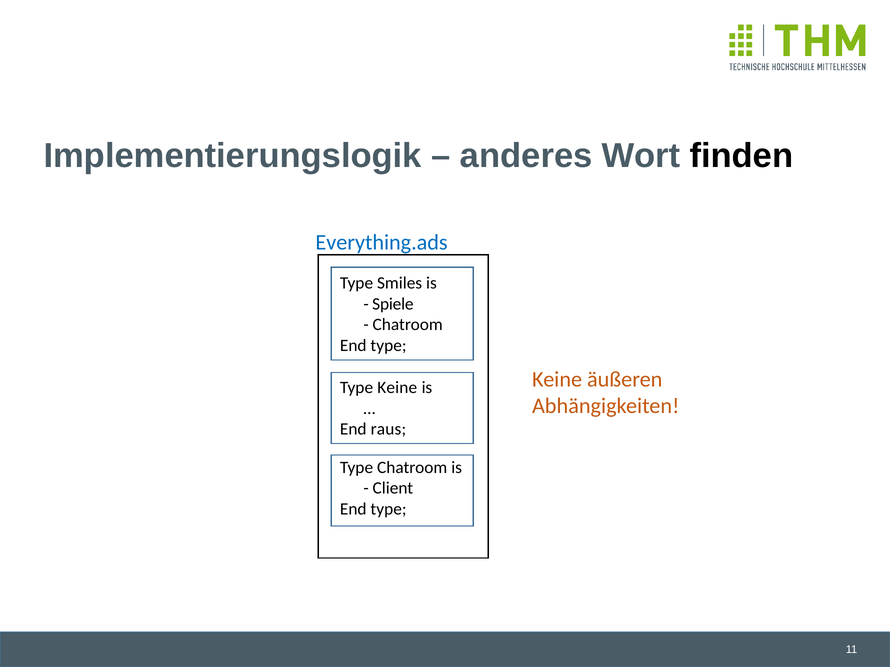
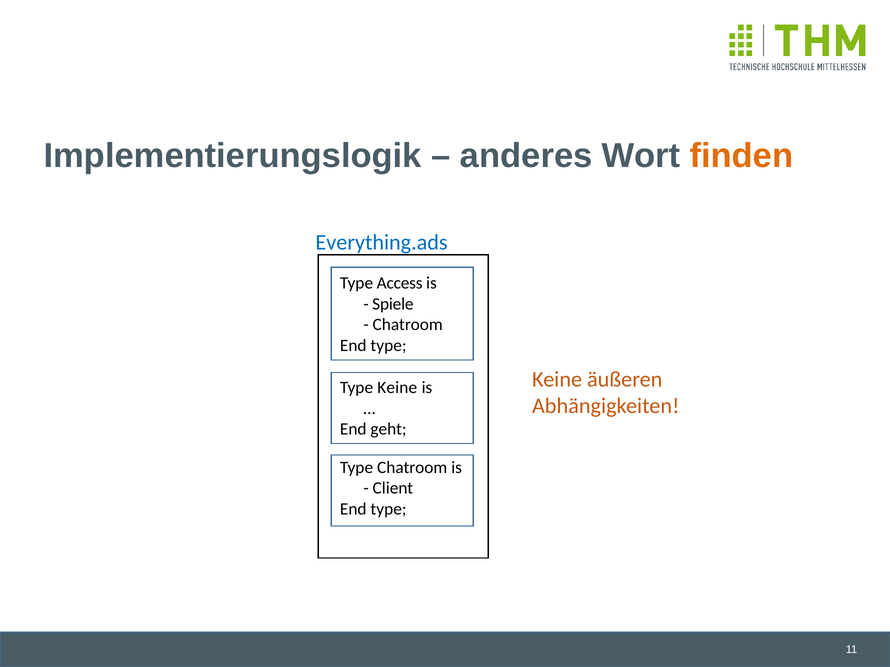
finden colour: black -> orange (741, 156)
Smiles: Smiles -> Access (400, 283)
raus: raus -> geht (389, 429)
